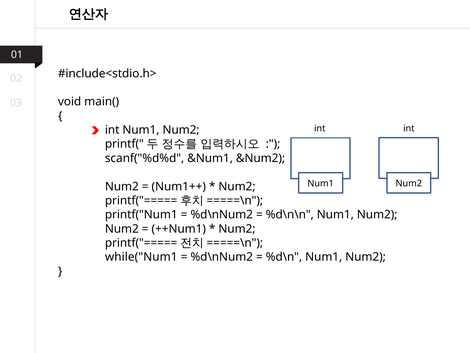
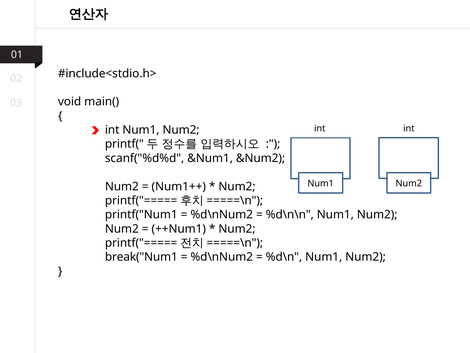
while("Num1: while("Num1 -> break("Num1 (141, 257)
